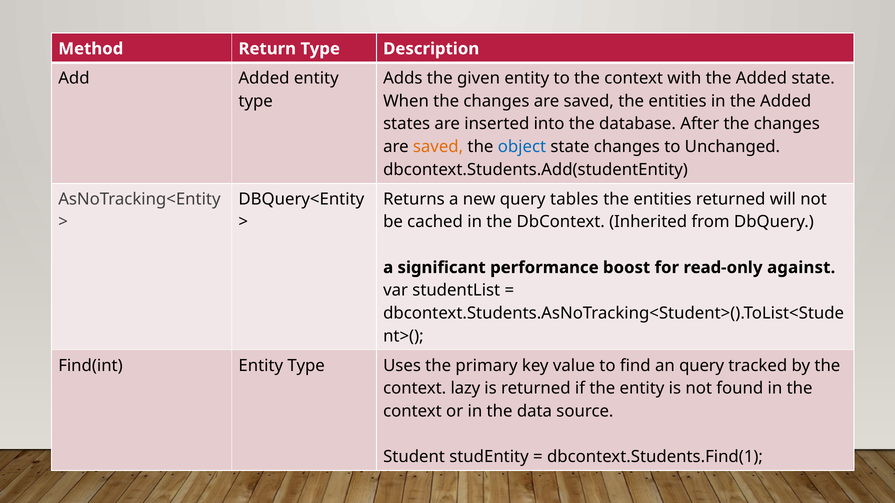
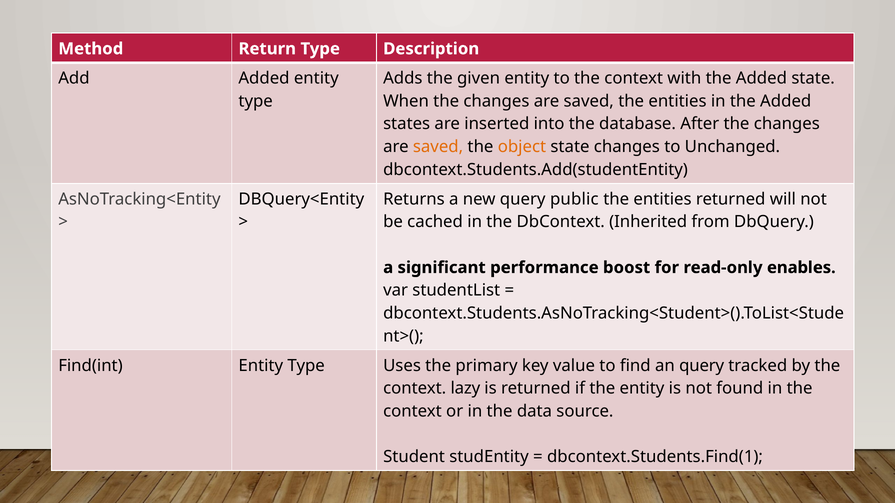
object colour: blue -> orange (522, 147)
tables: tables -> public (574, 199)
against: against -> enables (801, 268)
